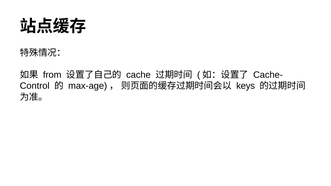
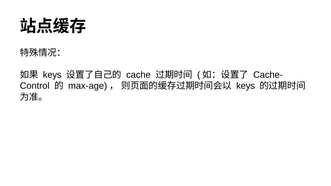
from: from -> keys (52, 75)
